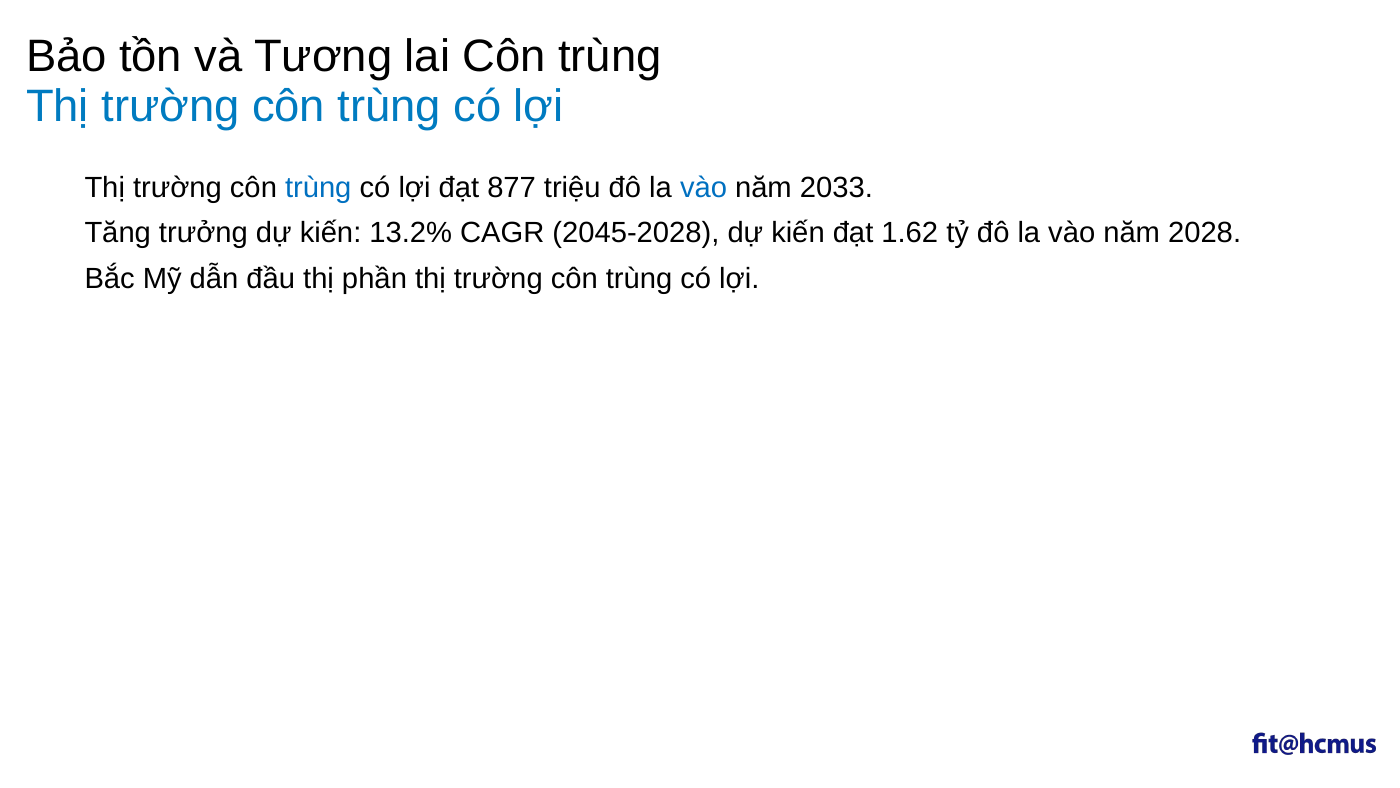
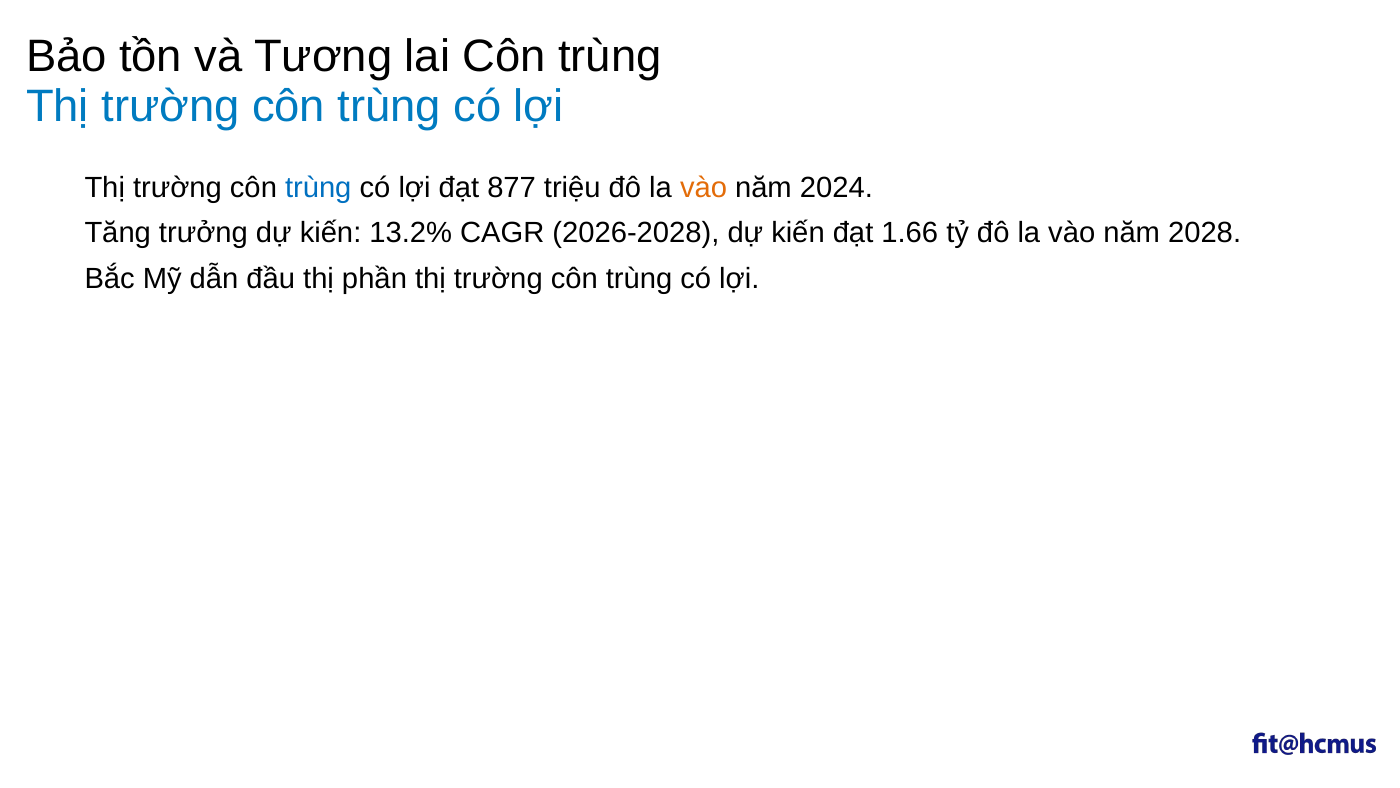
vào colour: blue -> orange (703, 187)
2033: 2033 -> 2024 (836, 187)
2045-2028: 2045-2028 -> 2026-2028 (636, 233)
1.62: 1.62 -> 1.66 (910, 233)
